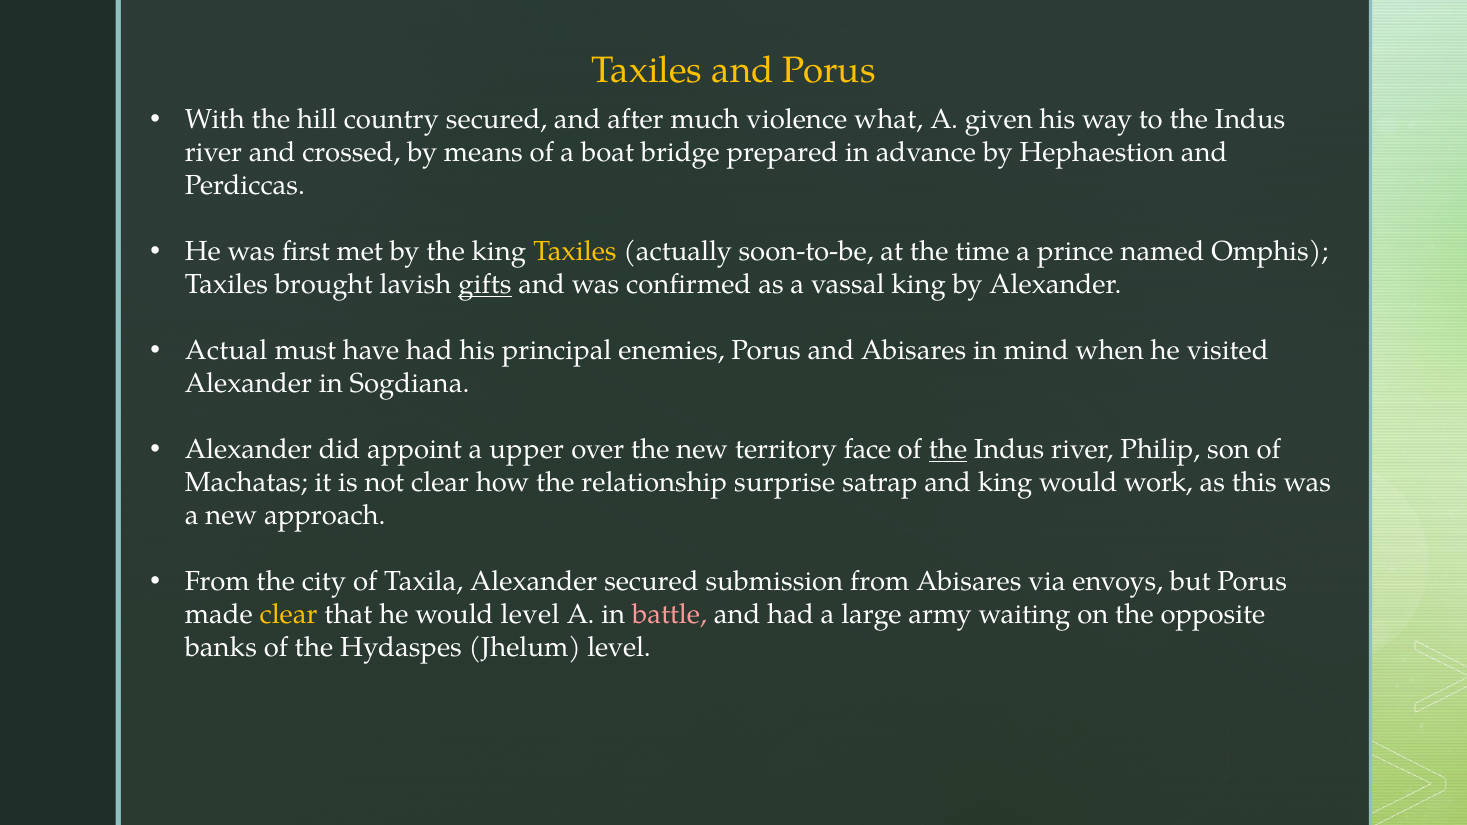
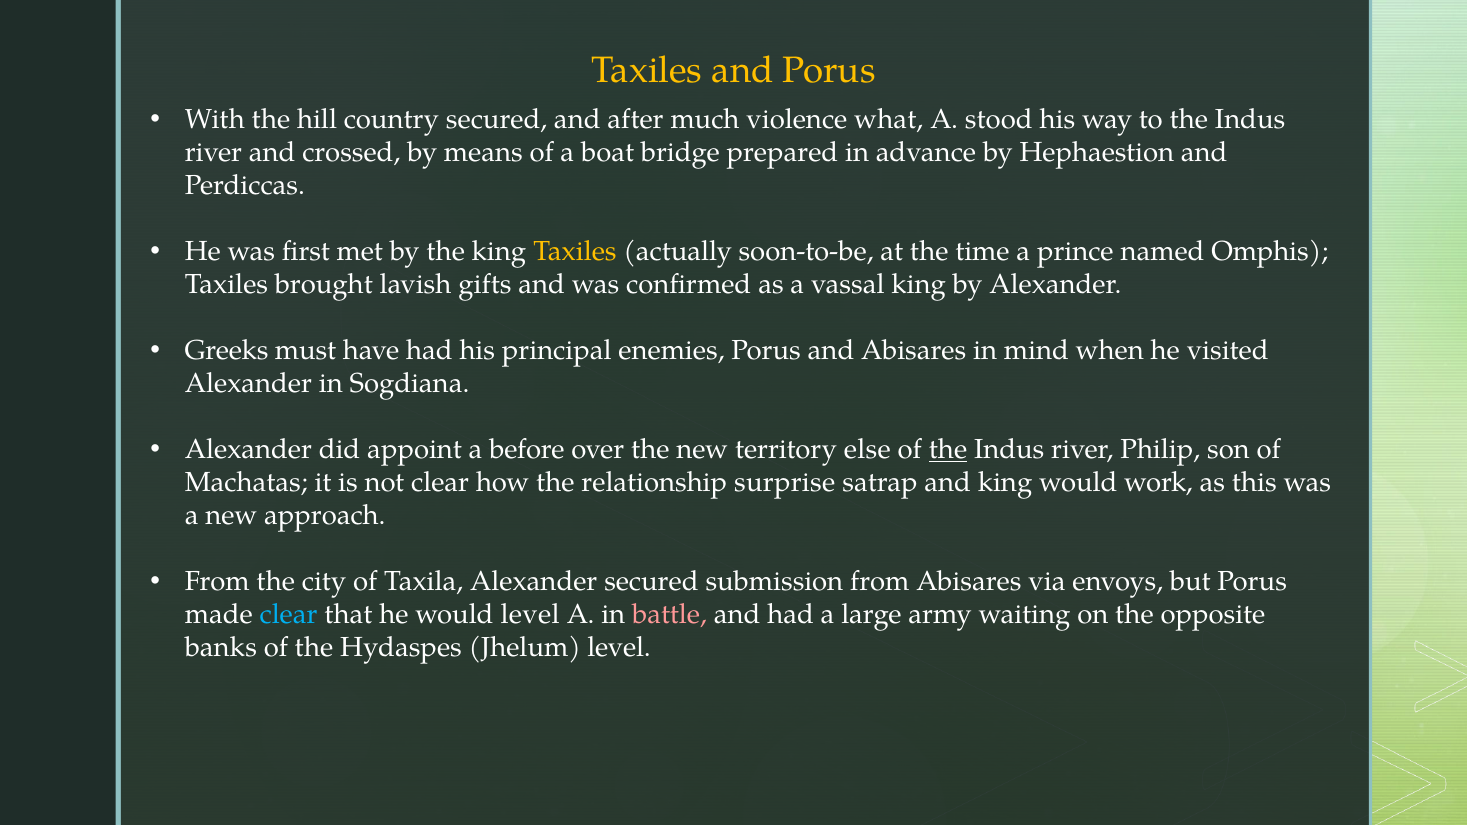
given: given -> stood (999, 120)
gifts underline: present -> none (485, 285)
Actual: Actual -> Greeks (227, 351)
upper: upper -> before (527, 450)
face: face -> else (867, 450)
clear colour: yellow -> light blue (289, 615)
